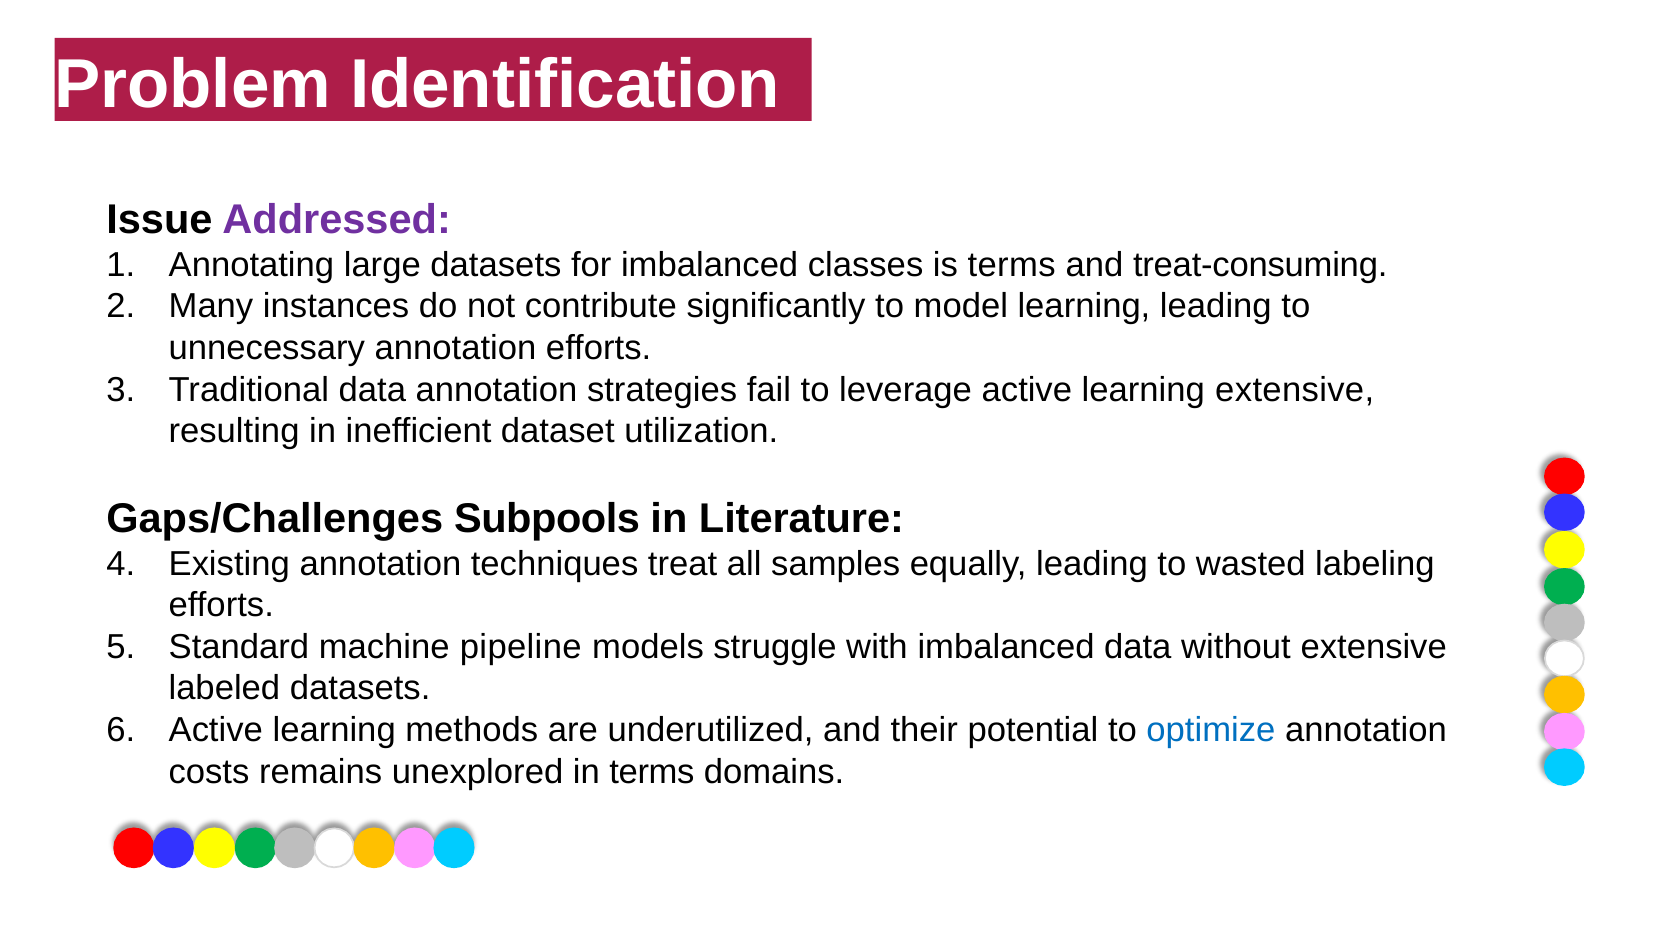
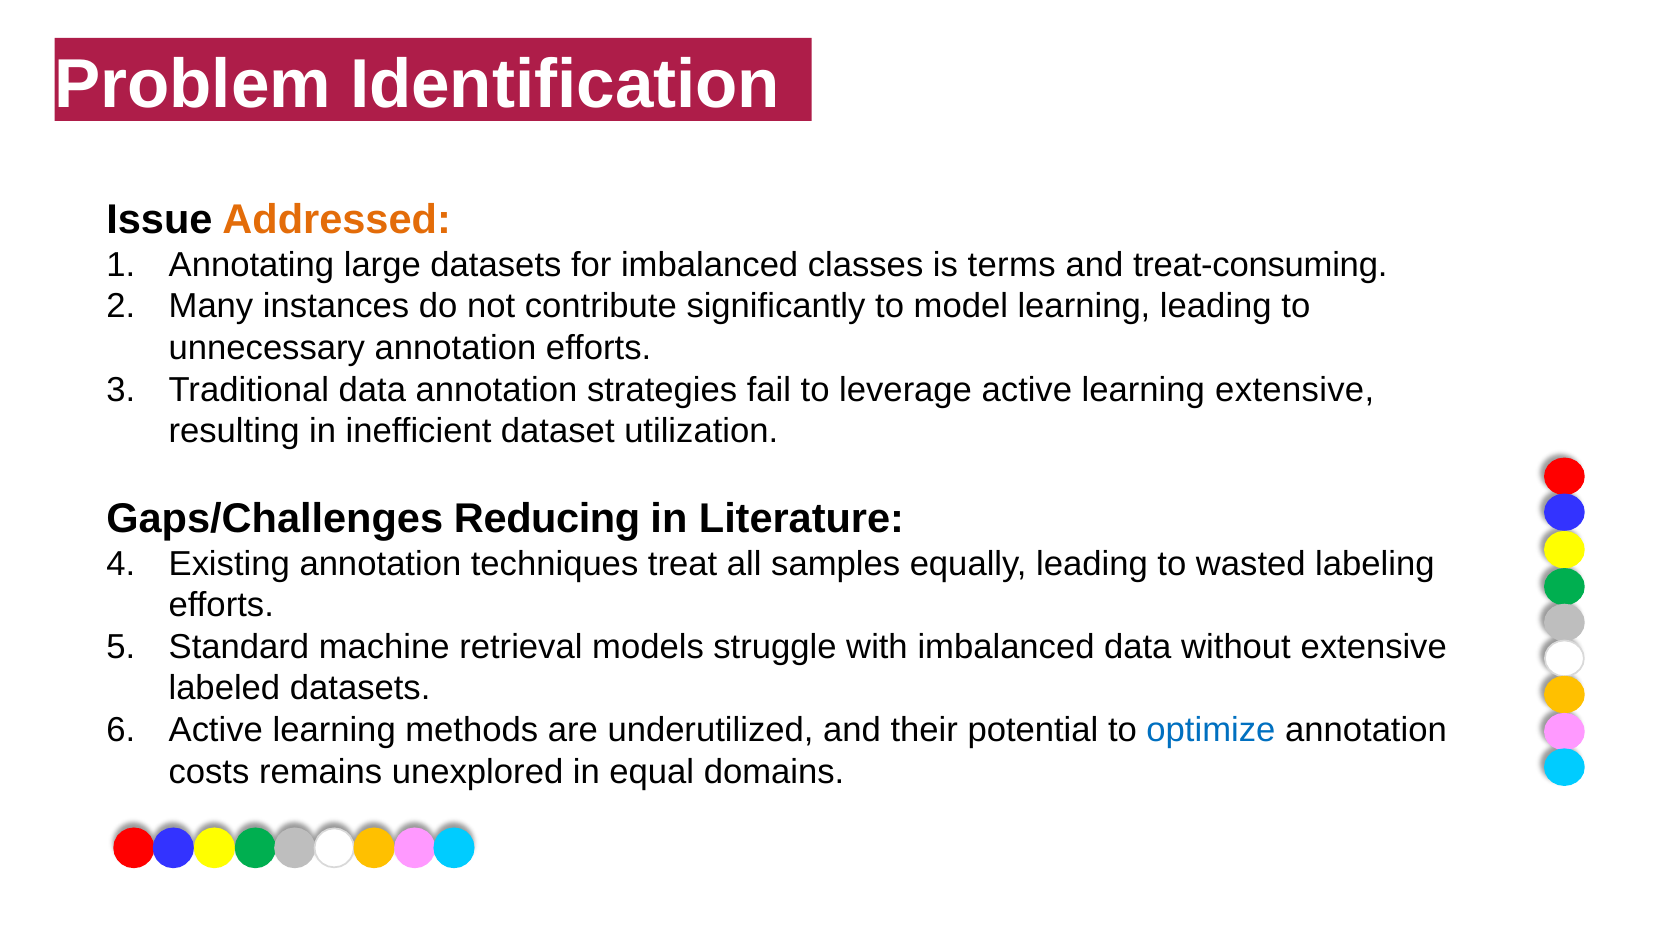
Addressed colour: purple -> orange (337, 220)
Subpools: Subpools -> Reducing (547, 519)
pipeline: pipeline -> retrieval (521, 647)
in terms: terms -> equal (652, 772)
